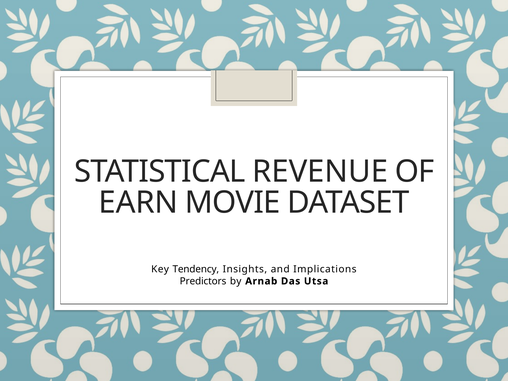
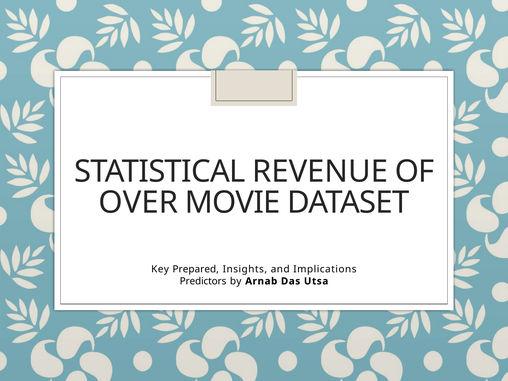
EARN: EARN -> OVER (138, 203)
Tendency: Tendency -> Prepared (196, 269)
